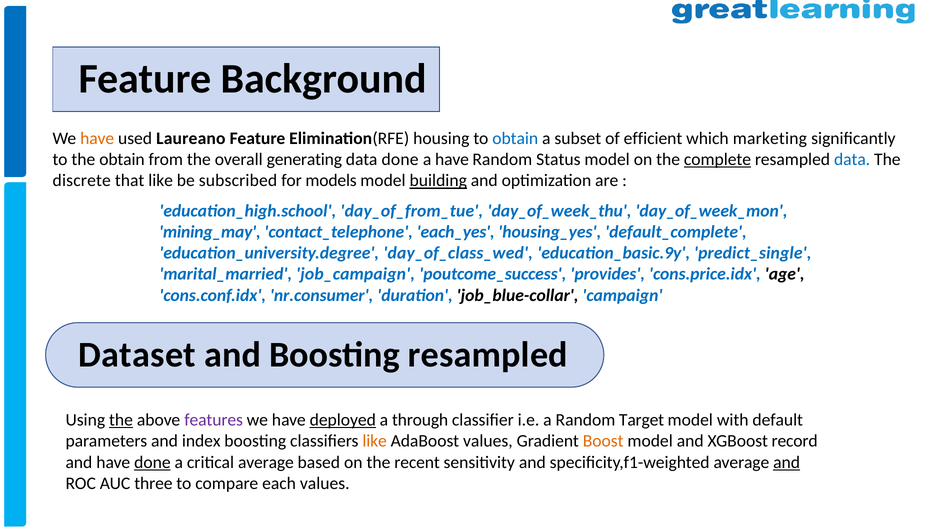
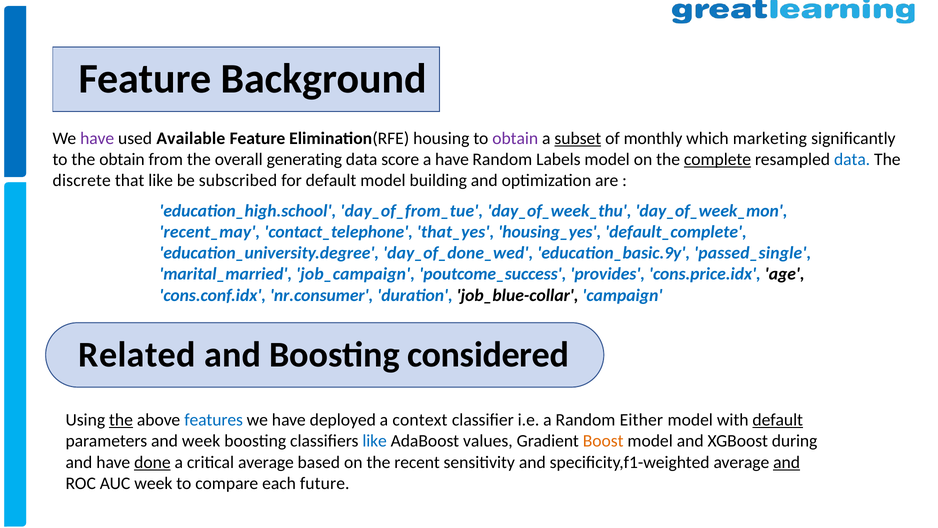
have colour: orange -> purple (97, 138)
Laureano: Laureano -> Available (191, 138)
obtain colour: blue -> purple (515, 138)
subset underline: none -> present (578, 138)
efficient: efficient -> monthly (653, 138)
data done: done -> score (400, 159)
Status: Status -> Labels (558, 159)
for models: models -> default (331, 181)
building underline: present -> none (438, 181)
mining_may: mining_may -> recent_may (210, 232)
each_yes: each_yes -> that_yes (455, 232)
day_of_class_wed: day_of_class_wed -> day_of_done_wed (458, 253)
predict_single: predict_single -> passed_single (753, 253)
Dataset: Dataset -> Related (137, 355)
Boosting resampled: resampled -> considered (488, 355)
features colour: purple -> blue (214, 420)
deployed underline: present -> none (343, 420)
through: through -> context (420, 420)
Target: Target -> Either (641, 420)
default underline: none -> present (778, 420)
and index: index -> week (201, 441)
like colour: orange -> blue (375, 441)
record: record -> during (795, 441)
AUC three: three -> week (153, 483)
each values: values -> future (325, 483)
